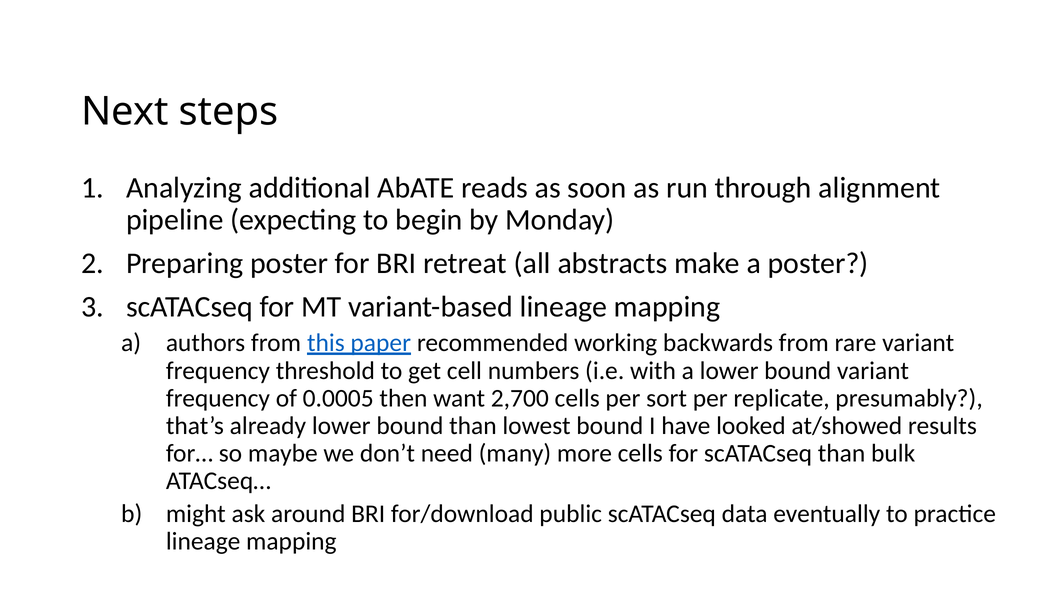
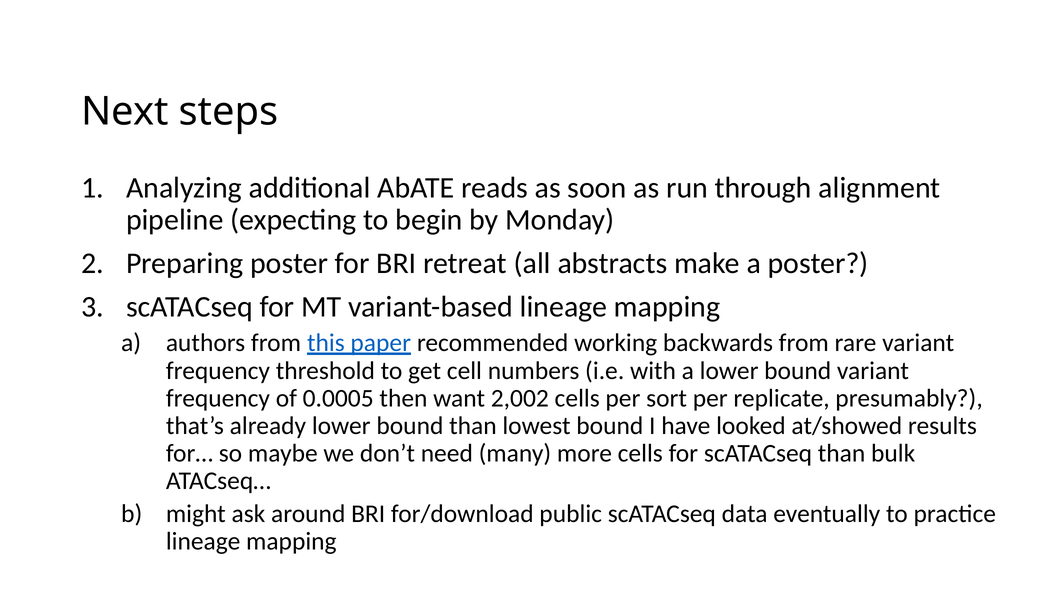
2,700: 2,700 -> 2,002 (520, 398)
